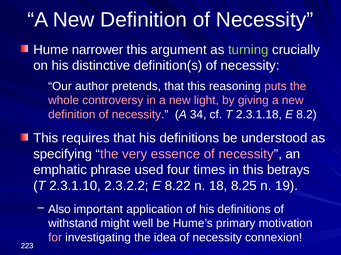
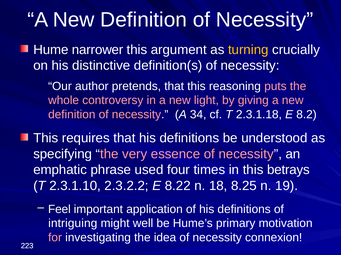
turning colour: light green -> yellow (248, 50)
Also: Also -> Feel (59, 210)
withstand: withstand -> intriguing (73, 224)
